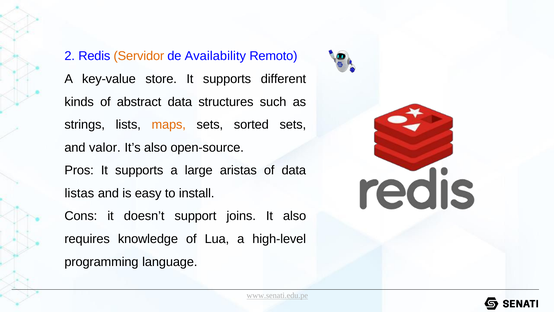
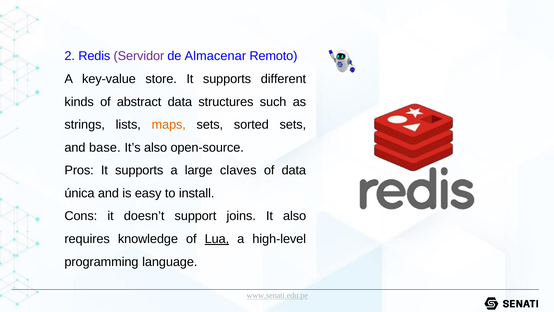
Servidor colour: orange -> purple (139, 56)
Availability: Availability -> Almacenar (215, 56)
valor: valor -> base (105, 147)
aristas: aristas -> claves (238, 170)
listas: listas -> única (79, 193)
Lua underline: none -> present (217, 239)
